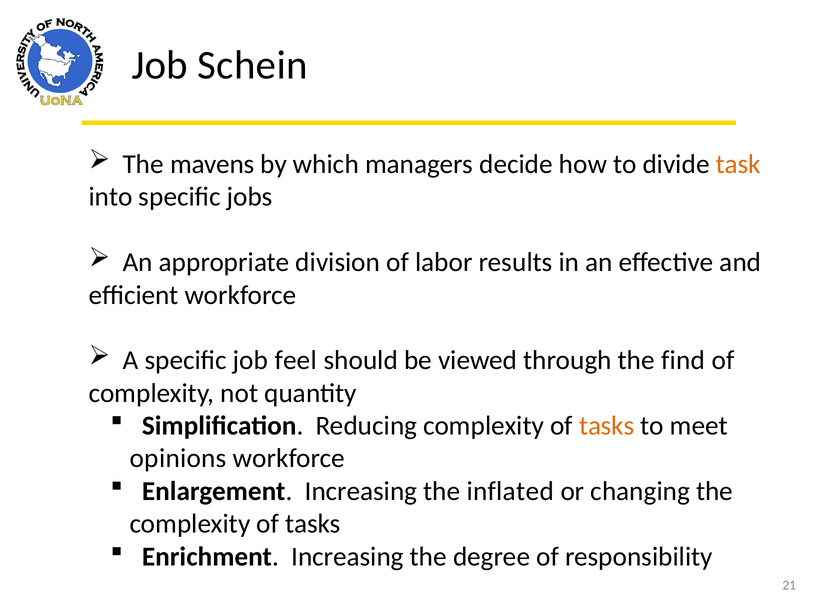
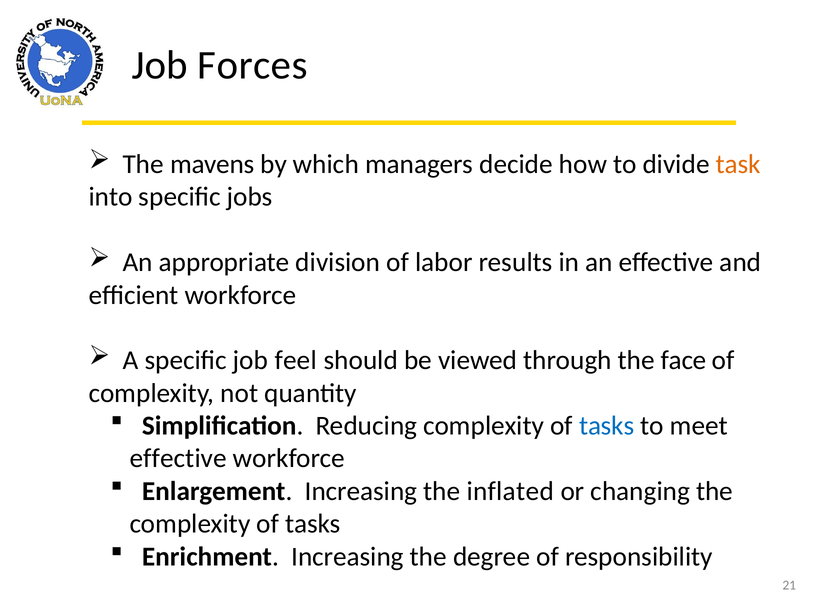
Schein: Schein -> Forces (253, 65)
find: find -> face (684, 361)
tasks colour: orange -> blue (607, 426)
opinions: opinions -> effective (178, 459)
